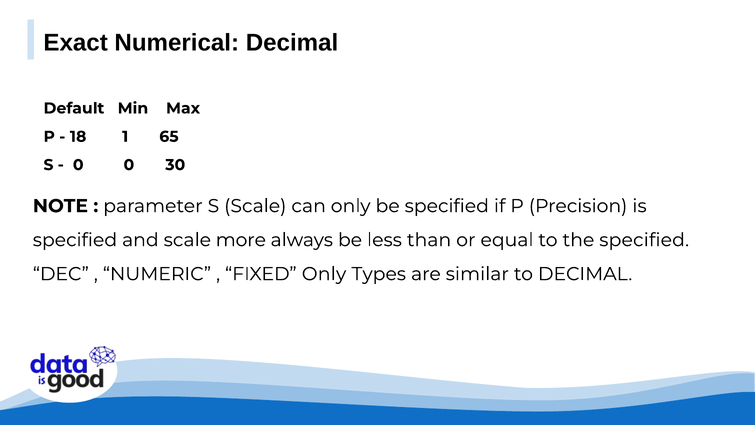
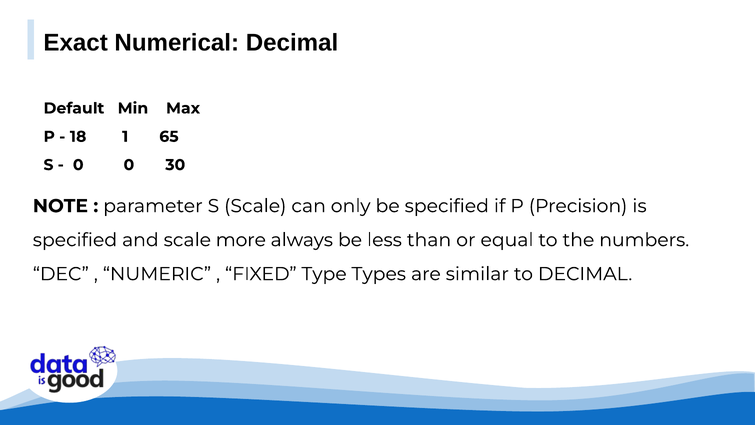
the specified: specified -> numbers (644, 240)
FIXED Only: Only -> Type (324, 274)
